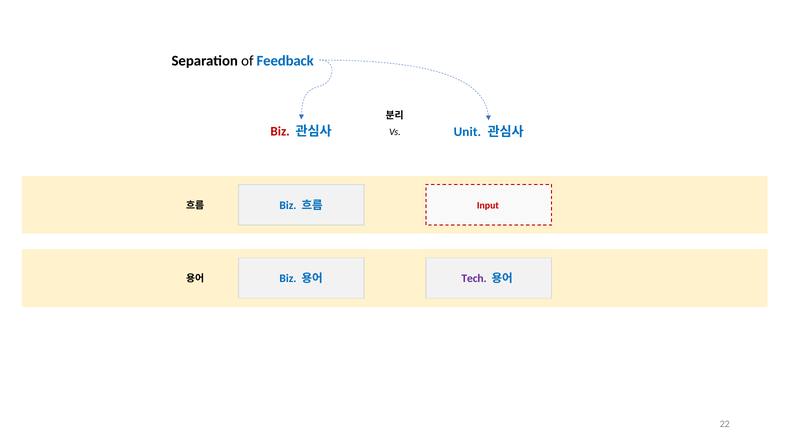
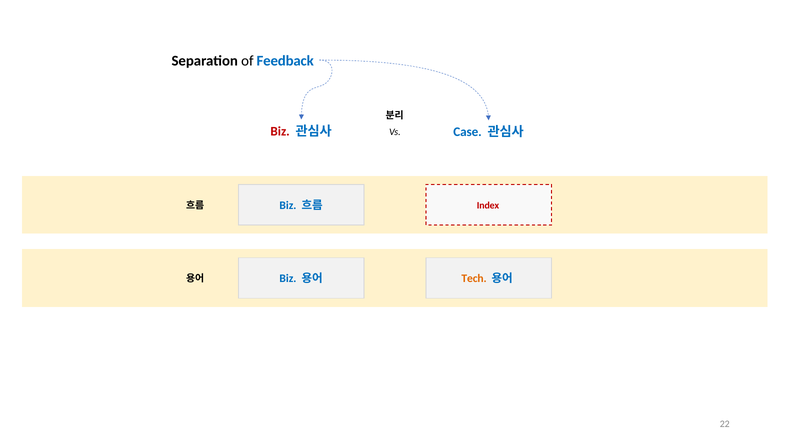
Unit: Unit -> Case (467, 132)
Input: Input -> Index (488, 206)
Tech colour: purple -> orange (474, 279)
